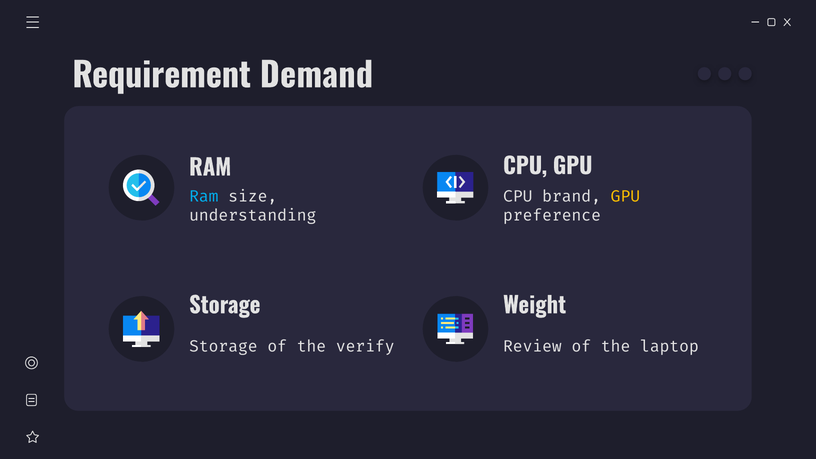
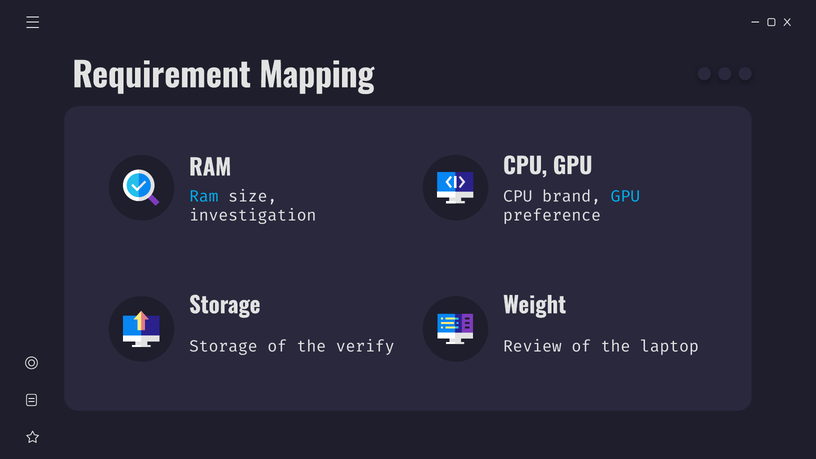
Demand: Demand -> Mapping (317, 76)
GPU colour: yellow -> light blue (625, 197)
understanding: understanding -> investigation (253, 216)
